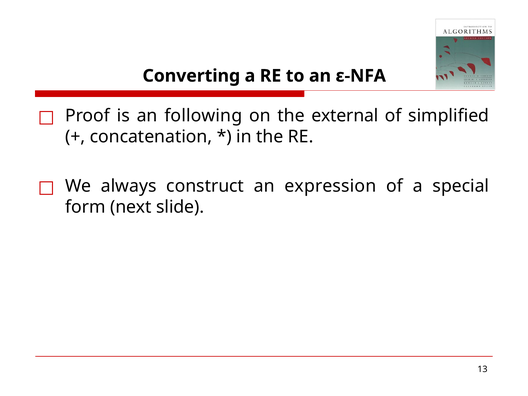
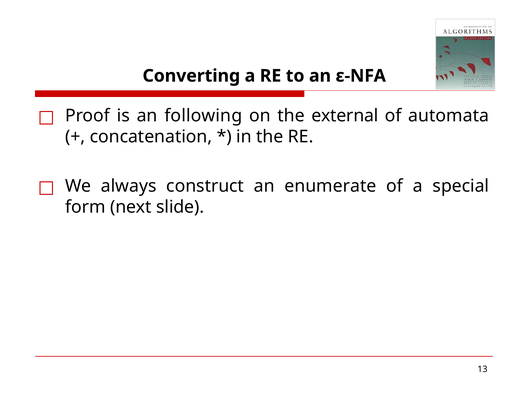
simplified: simplified -> automata (449, 116)
expression: expression -> enumerate (330, 186)
